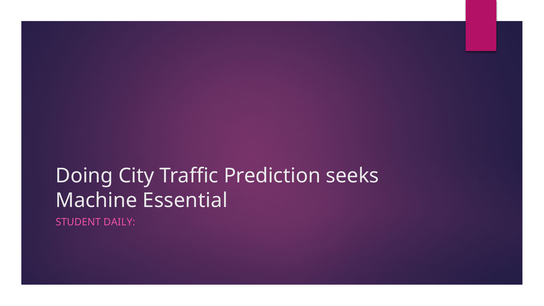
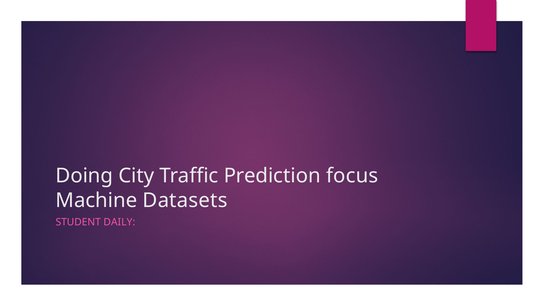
seeks: seeks -> focus (352, 176)
Essential: Essential -> Datasets (185, 200)
